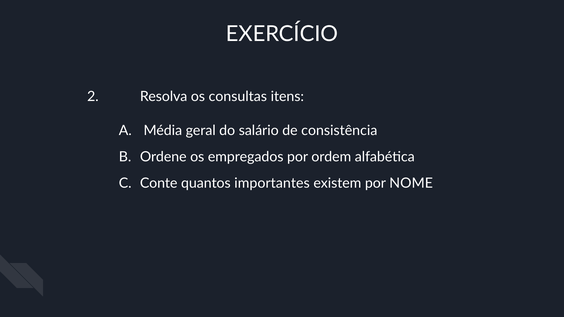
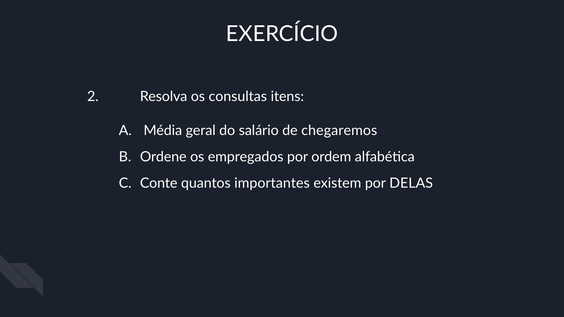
consistência: consistência -> chegaremos (339, 131)
NOME: NOME -> DELAS (411, 183)
